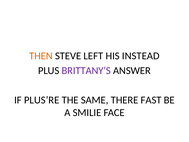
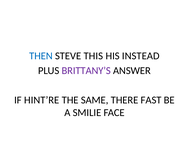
THEN colour: orange -> blue (41, 56)
LEFT: LEFT -> THIS (93, 56)
PLUS’RE: PLUS’RE -> HINT’RE (42, 100)
